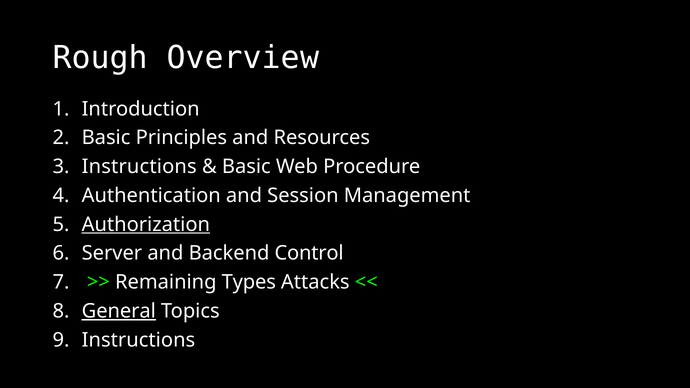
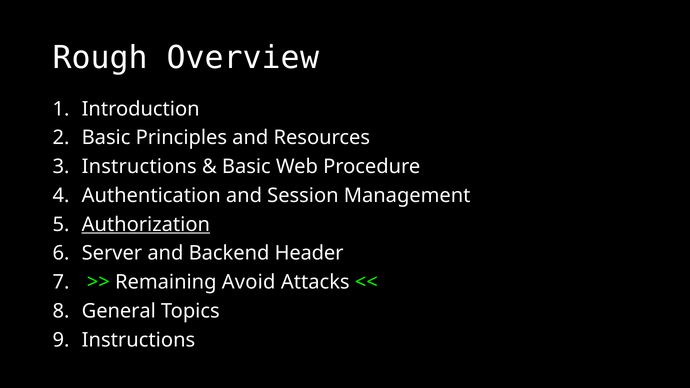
Control: Control -> Header (309, 253)
Types: Types -> Avoid (249, 282)
General underline: present -> none (119, 311)
